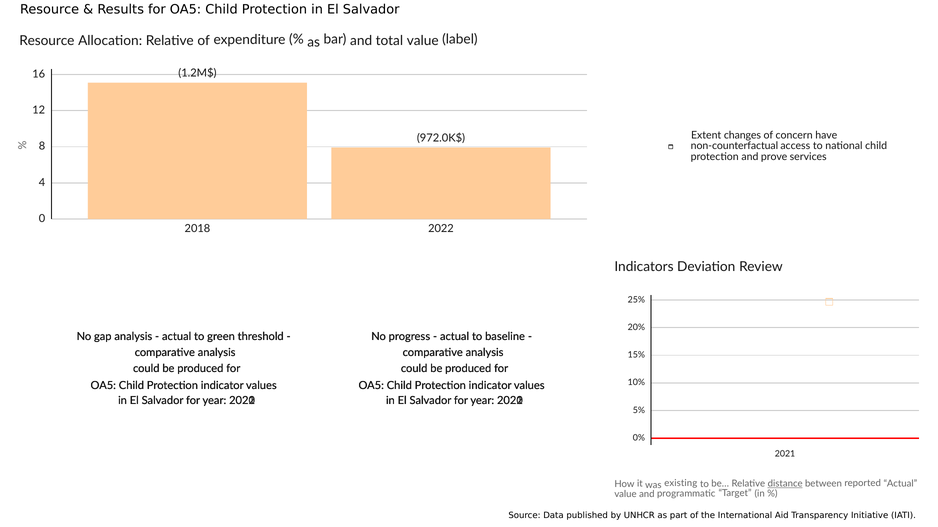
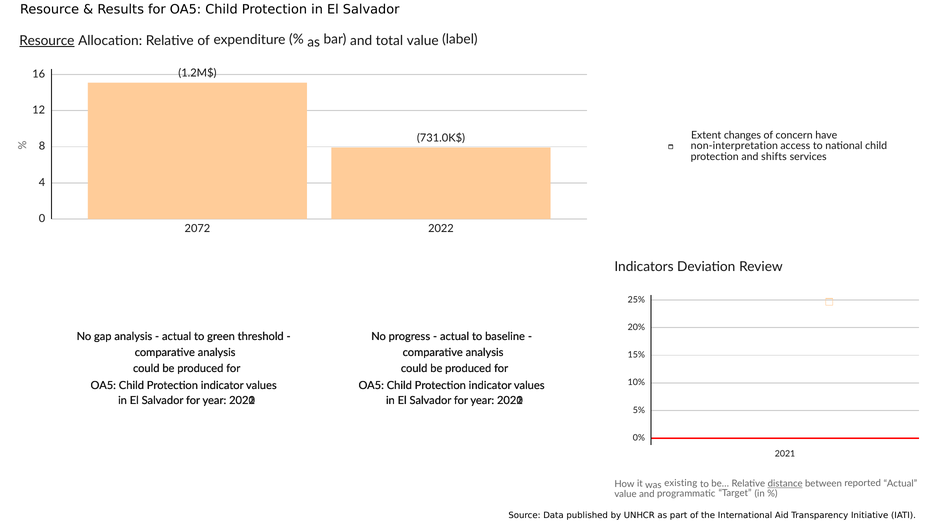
Resource underline: none -> present (47, 41)
972.0K$: 972.0K$ -> 731.0K$ (441, 138)
non-counterfactual: non-counterfactual -> non-interpretation (734, 146)
prove: prove -> shifts (774, 157)
2018: 2018 -> 2072 (197, 229)
